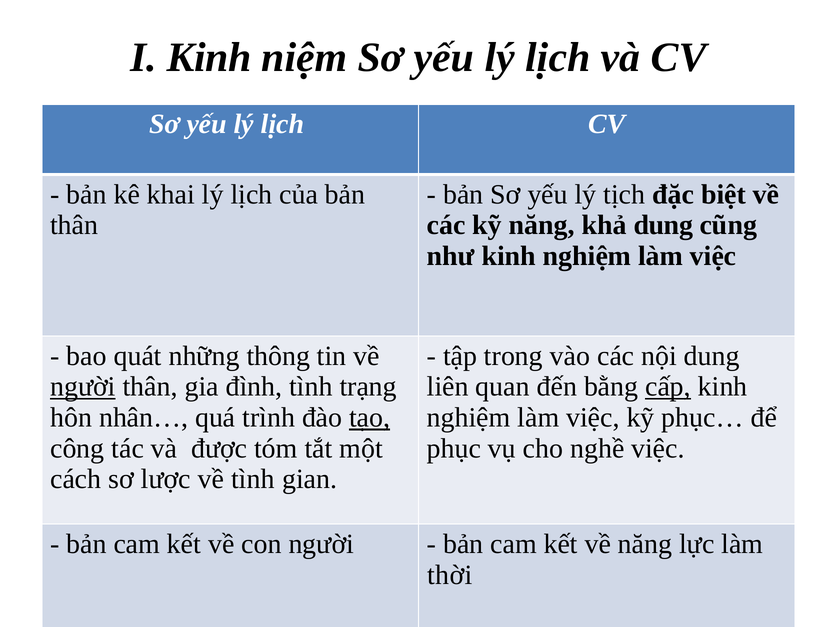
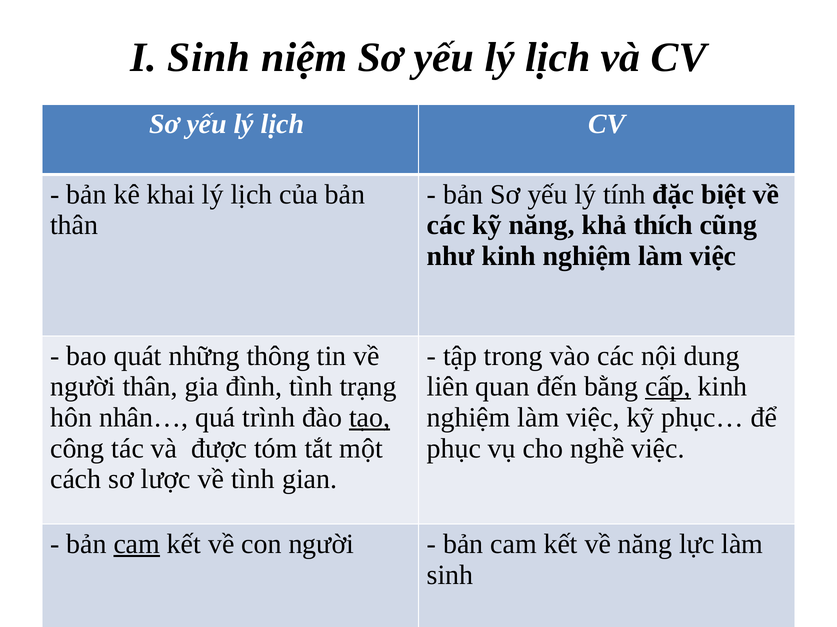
I Kinh: Kinh -> Sinh (209, 57)
tịch: tịch -> tính (624, 195)
khả dung: dung -> thích (663, 225)
người underline: present -> none (83, 387)
cam underline: none -> present (137, 545)
thời: thời -> sinh (450, 576)
